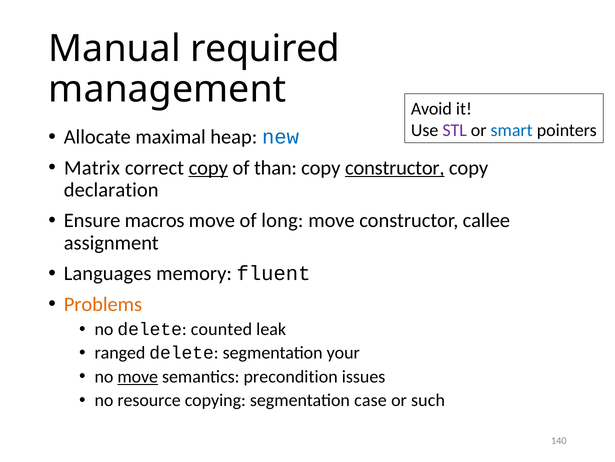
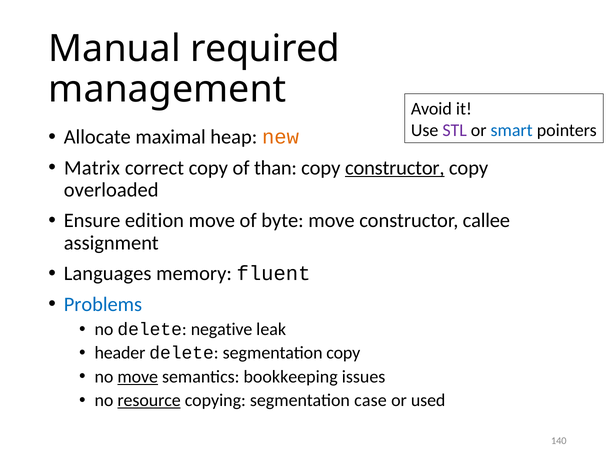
new colour: blue -> orange (280, 137)
copy underline: present -> none (208, 167)
declaration: declaration -> overloaded (111, 190)
macros: macros -> edition (154, 220)
long: long -> byte (283, 220)
Problems colour: orange -> blue (103, 304)
counted: counted -> negative (222, 329)
ranged: ranged -> header (120, 352)
segmentation your: your -> copy (343, 352)
precondition: precondition -> bookkeeping (291, 376)
resource underline: none -> present (149, 400)
such: such -> used (428, 400)
